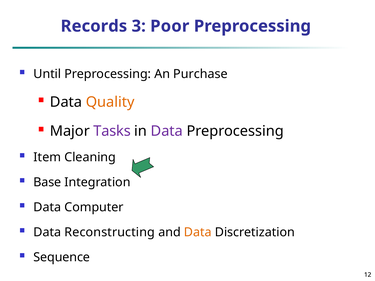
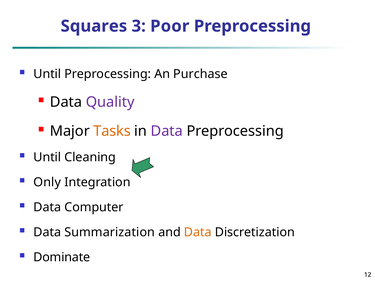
Records: Records -> Squares (94, 26)
Quality colour: orange -> purple (110, 102)
Tasks colour: purple -> orange (112, 131)
Item: Item -> Until (47, 157)
Base: Base -> Only (47, 182)
Reconstructing: Reconstructing -> Summarization (110, 232)
Sequence: Sequence -> Dominate (62, 257)
